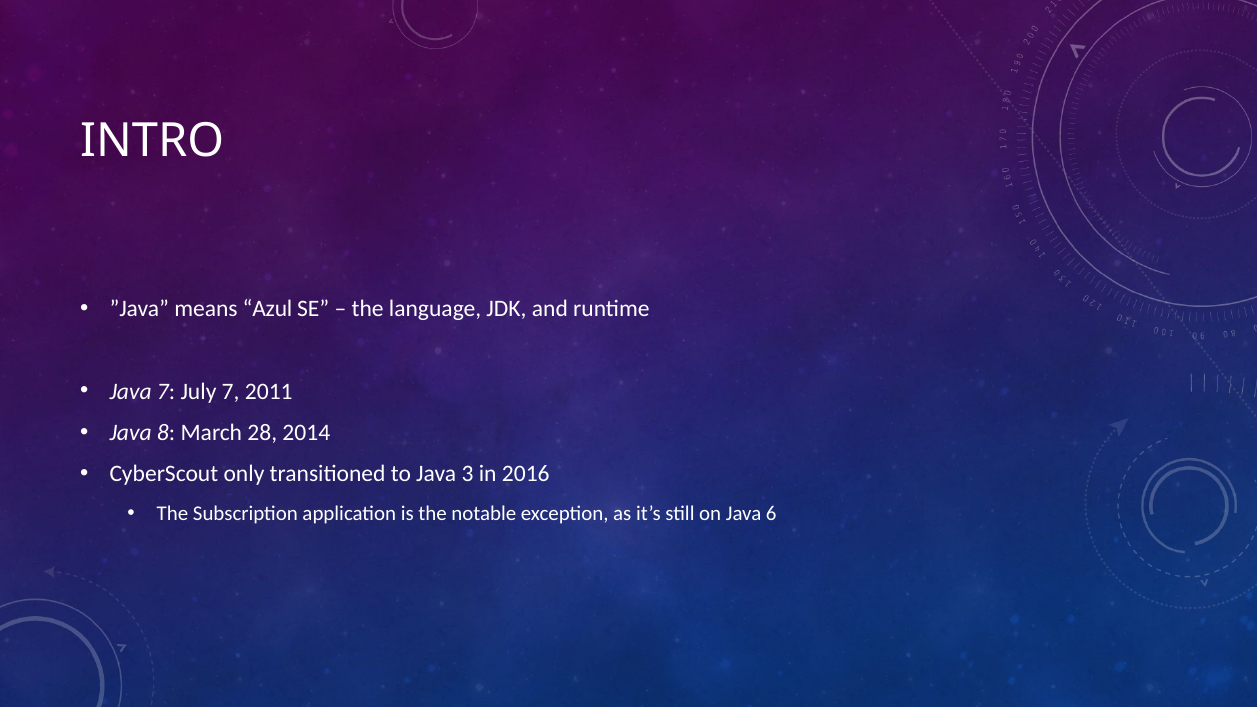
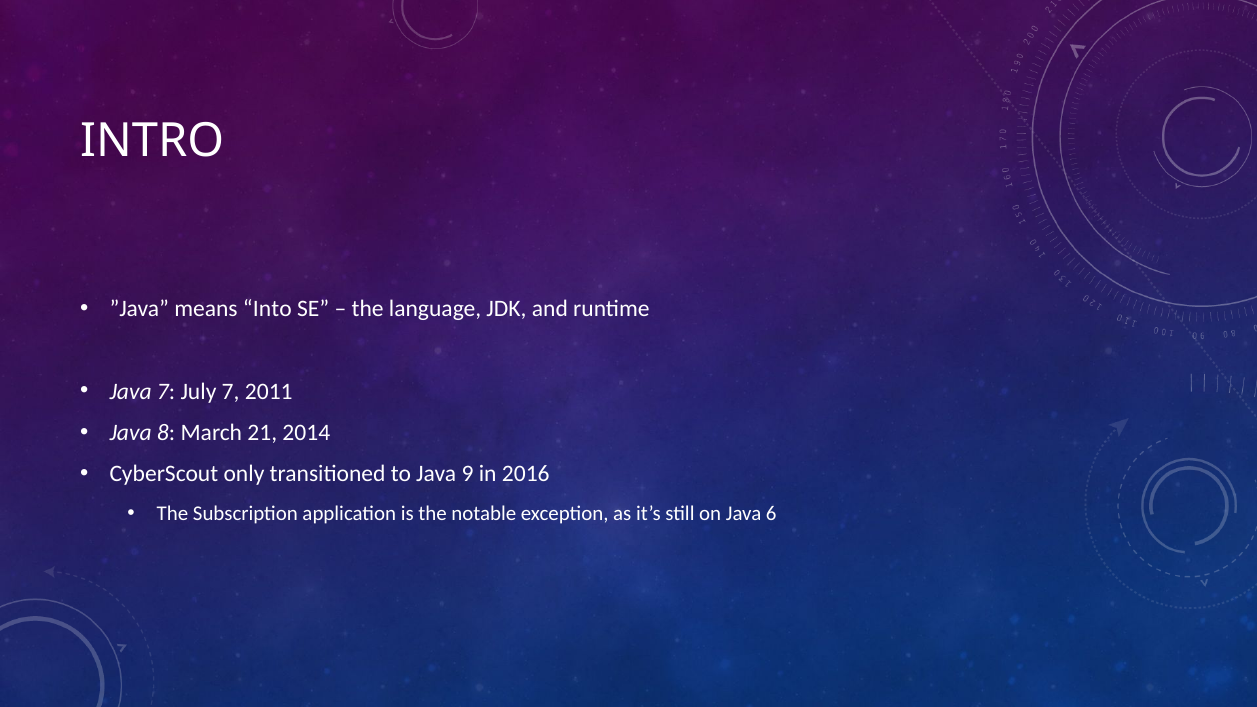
Azul: Azul -> Into (267, 309)
28: 28 -> 21 (262, 433)
3: 3 -> 9 (468, 474)
